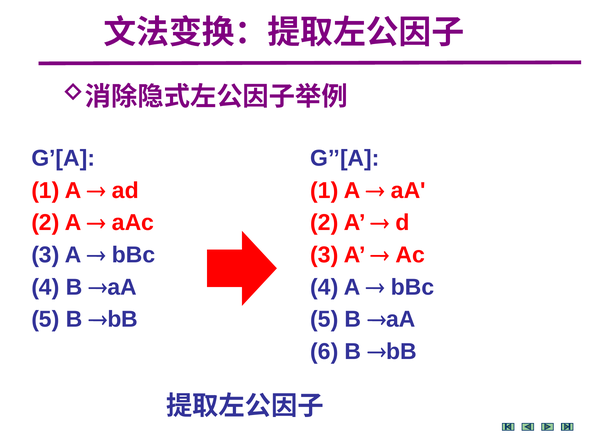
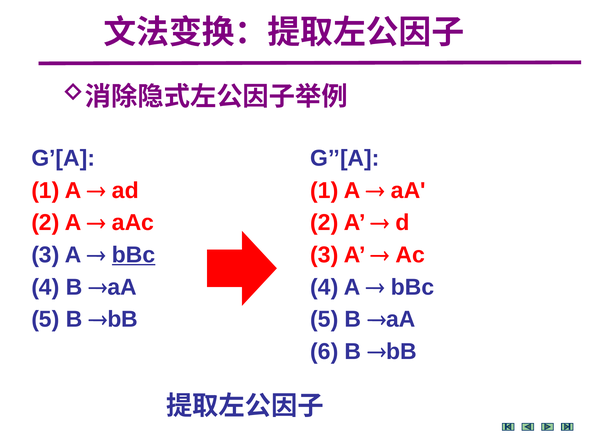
bBc underline: none -> present (134, 255)
